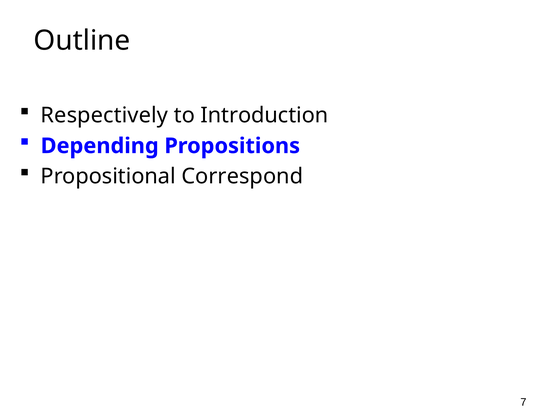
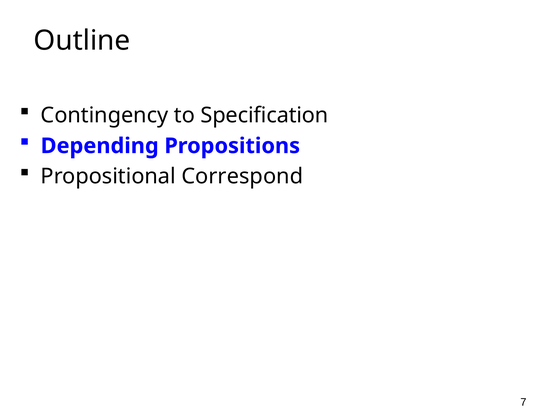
Respectively: Respectively -> Contingency (104, 115)
Introduction: Introduction -> Specification (264, 115)
